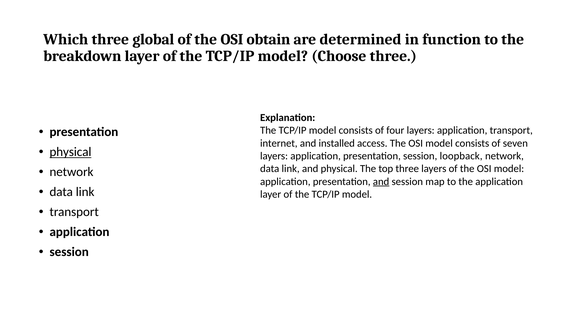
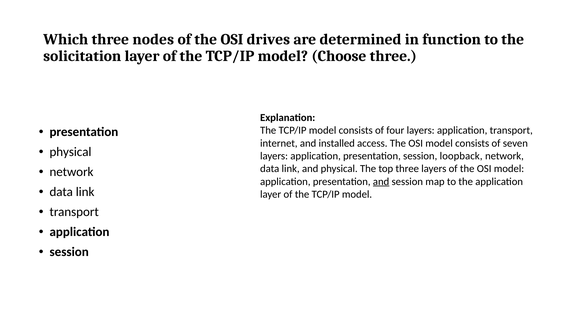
global: global -> nodes (153, 39)
obtain: obtain -> drives (268, 39)
breakdown: breakdown -> solicitation (82, 56)
physical underline: present -> none (70, 152)
